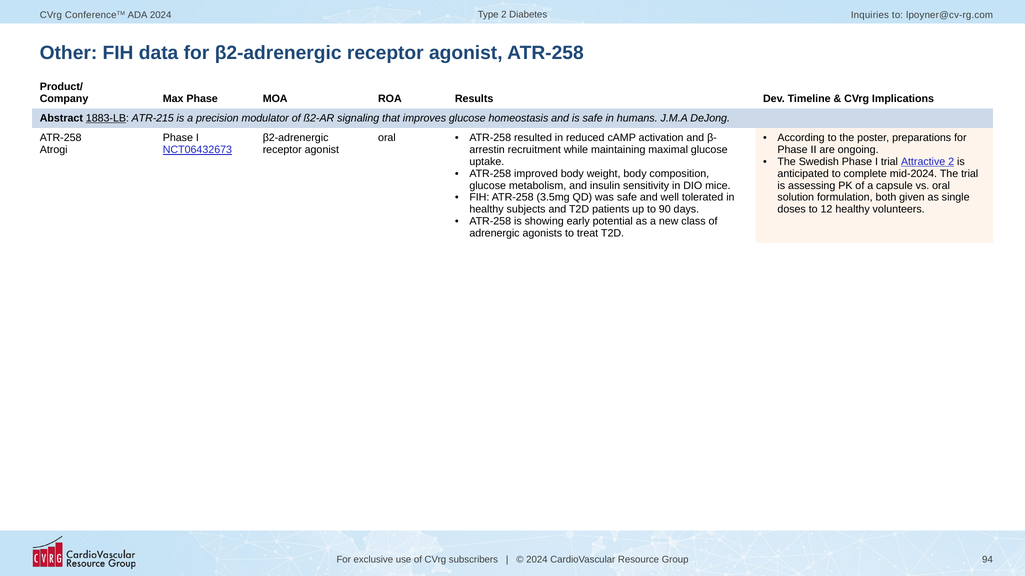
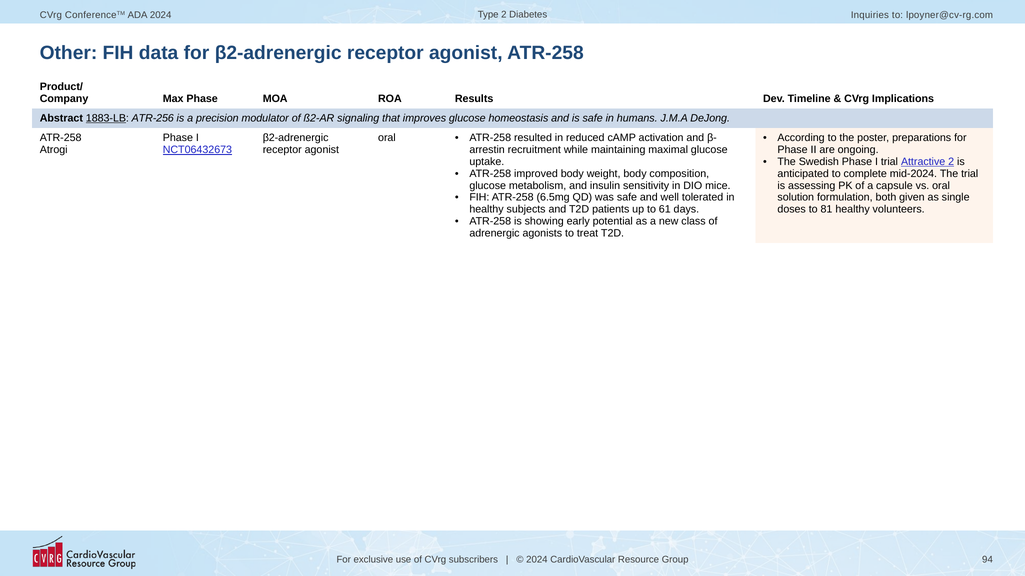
ATR-215: ATR-215 -> ATR-256 (153, 118)
3.5mg: 3.5mg -> 6.5mg (553, 198)
90: 90 -> 61 (665, 210)
12: 12 -> 81 (826, 210)
